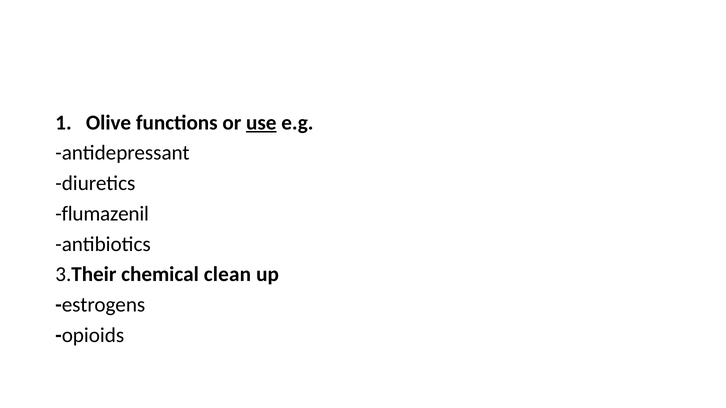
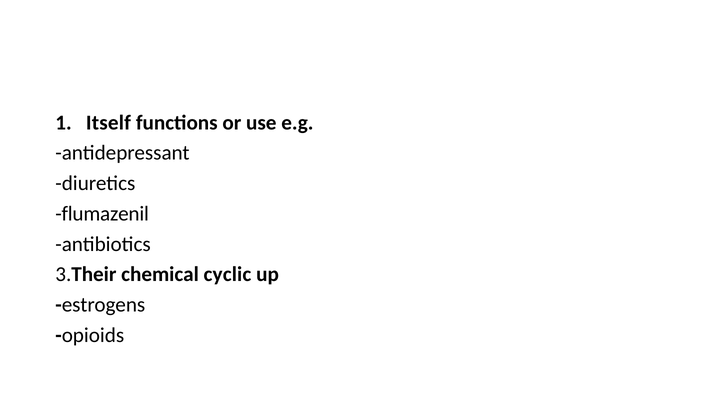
Olive: Olive -> Itself (108, 123)
use underline: present -> none (261, 123)
clean: clean -> cyclic (227, 275)
